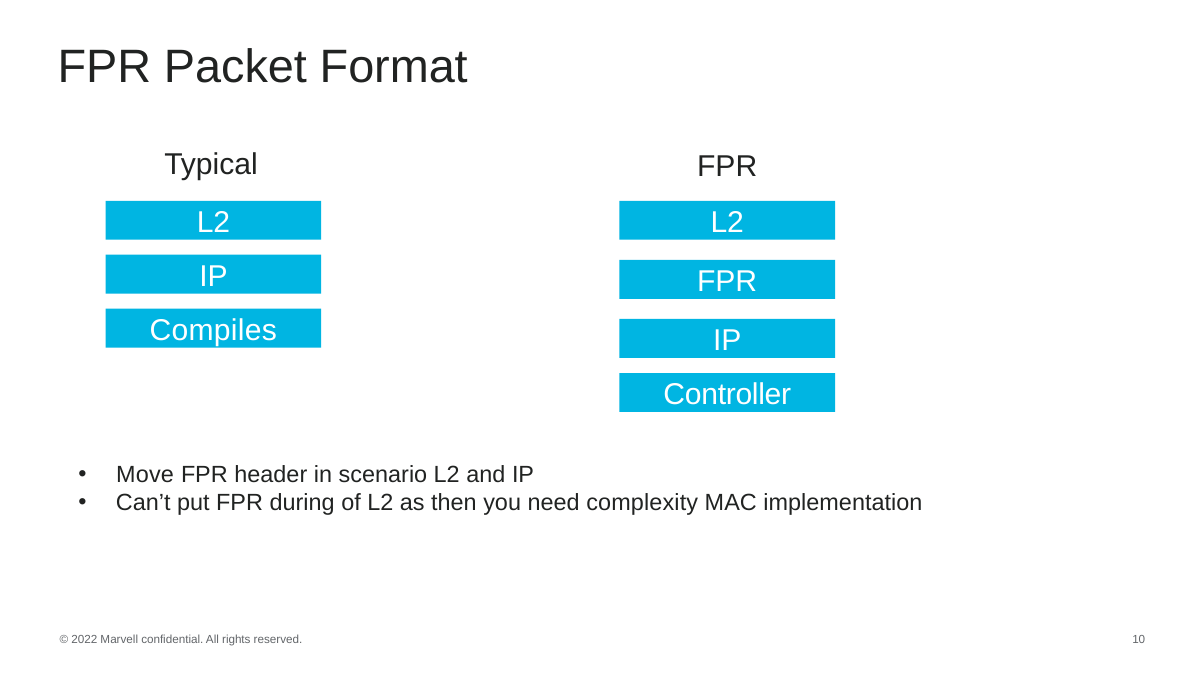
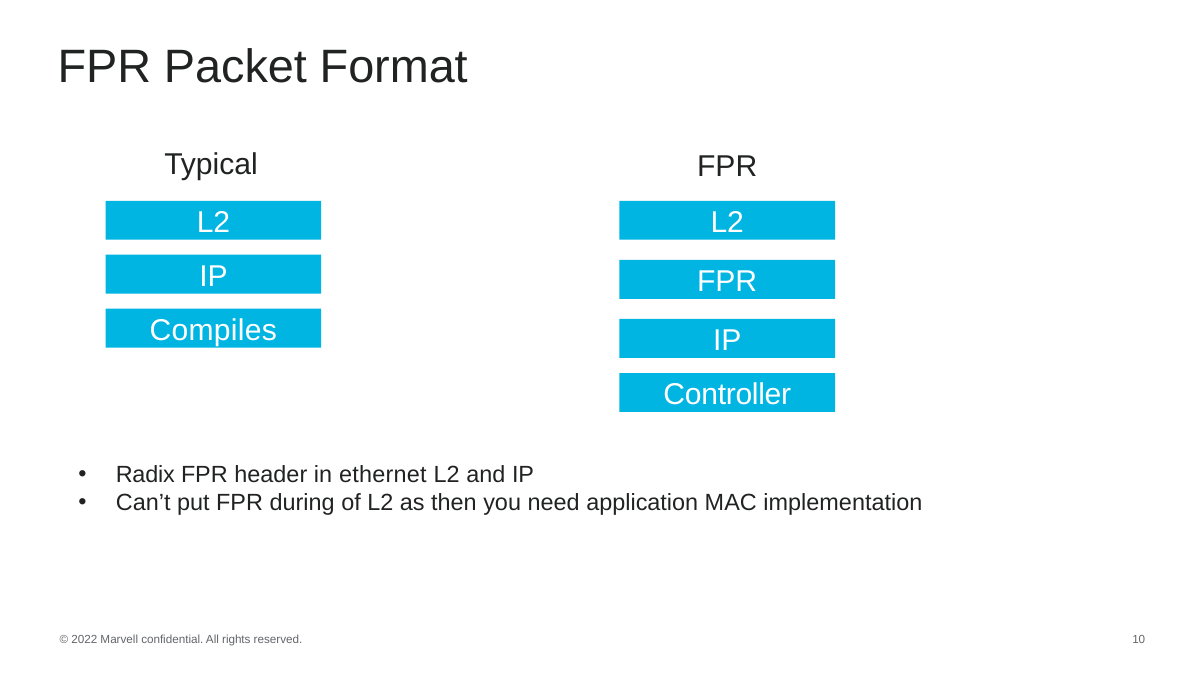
Move: Move -> Radix (145, 475)
scenario: scenario -> ethernet (383, 475)
complexity: complexity -> application (642, 503)
